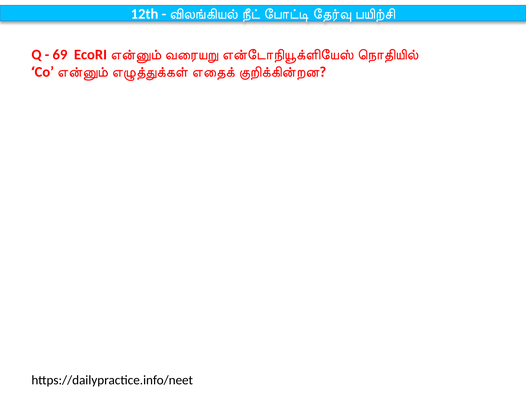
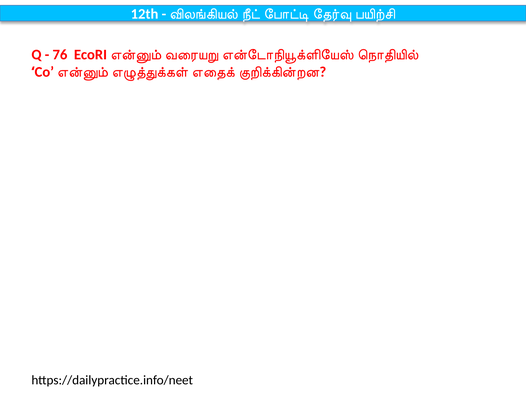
69: 69 -> 76 (60, 54)
